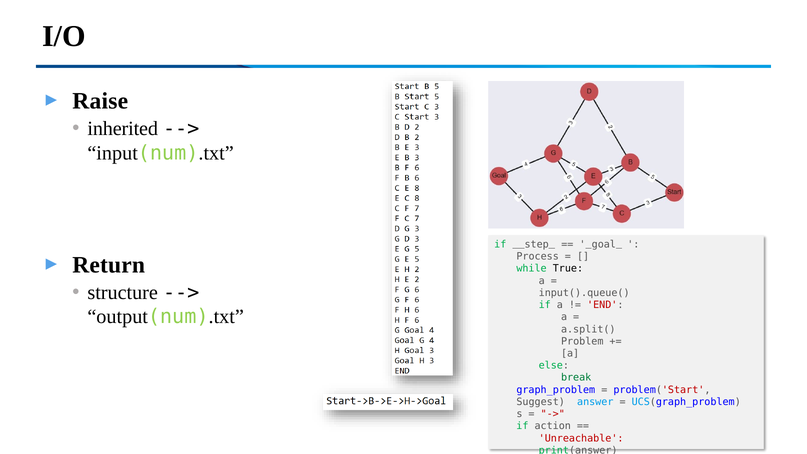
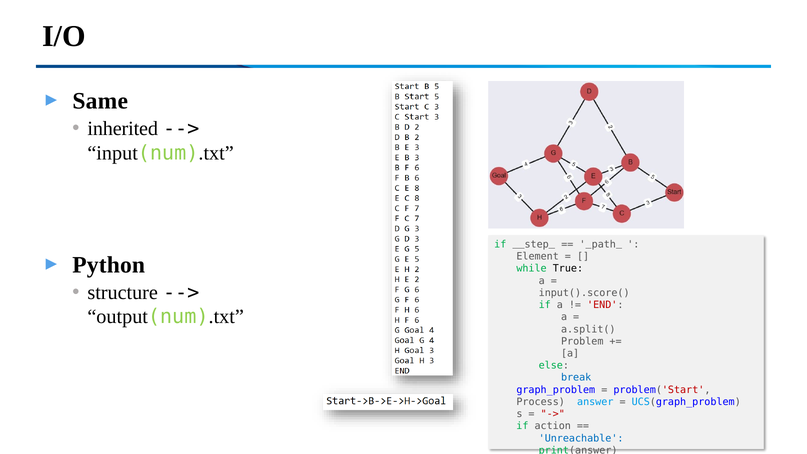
Raise: Raise -> Same (100, 101)
goal: goal -> path (604, 244)
Process: Process -> Element (538, 256)
Return: Return -> Python (109, 265)
input().queue(: input().queue( -> input().score( (584, 293)
break colour: green -> blue (576, 378)
Suggest: Suggest -> Process (541, 402)
Unreachable colour: red -> blue (581, 438)
